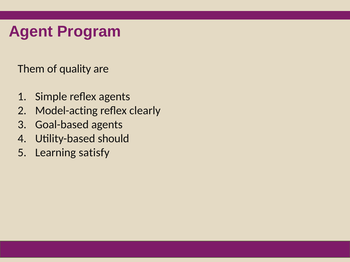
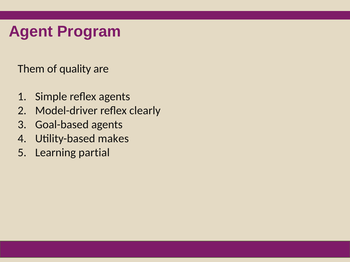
Model-acting: Model-acting -> Model-driver (66, 111)
should: should -> makes (113, 139)
satisfy: satisfy -> partial (94, 153)
